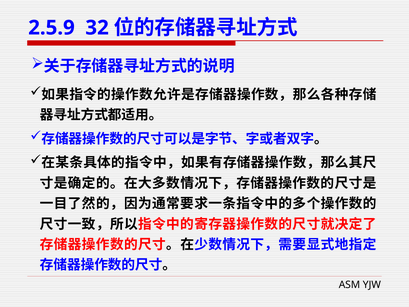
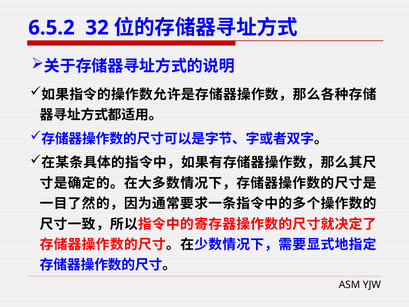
2.5.9: 2.5.9 -> 6.5.2 (51, 28)
